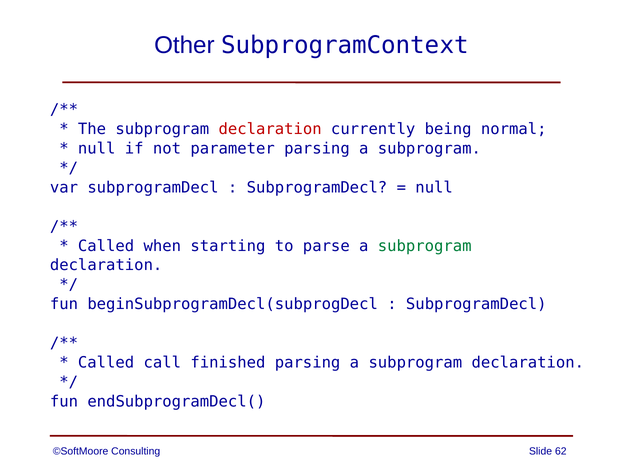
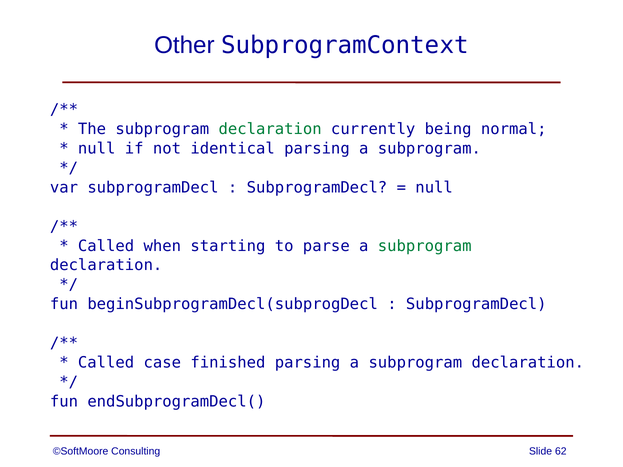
declaration colour: red -> green (270, 129)
parameter: parameter -> identical (233, 149)
call: call -> case (162, 363)
